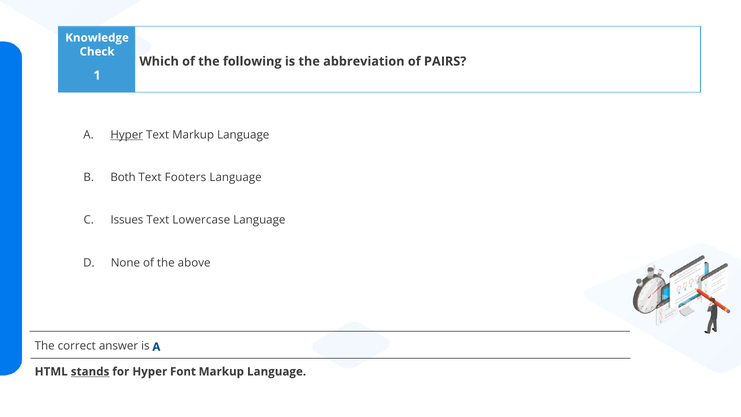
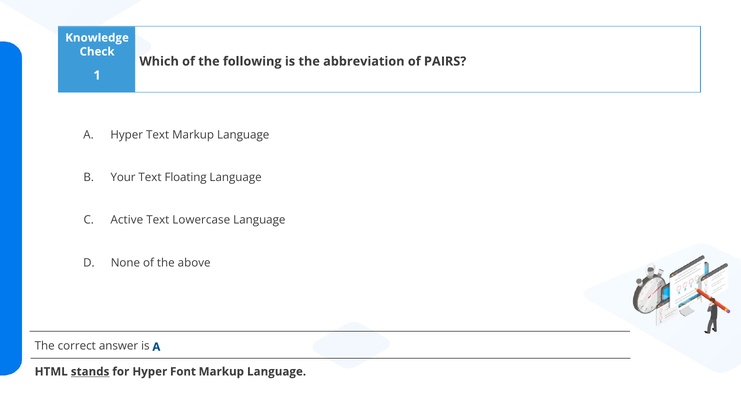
Hyper underline: present -> none (127, 135)
Both: Both -> Your (123, 177)
Footers: Footers -> Floating (186, 177)
Issues: Issues -> Active (127, 220)
